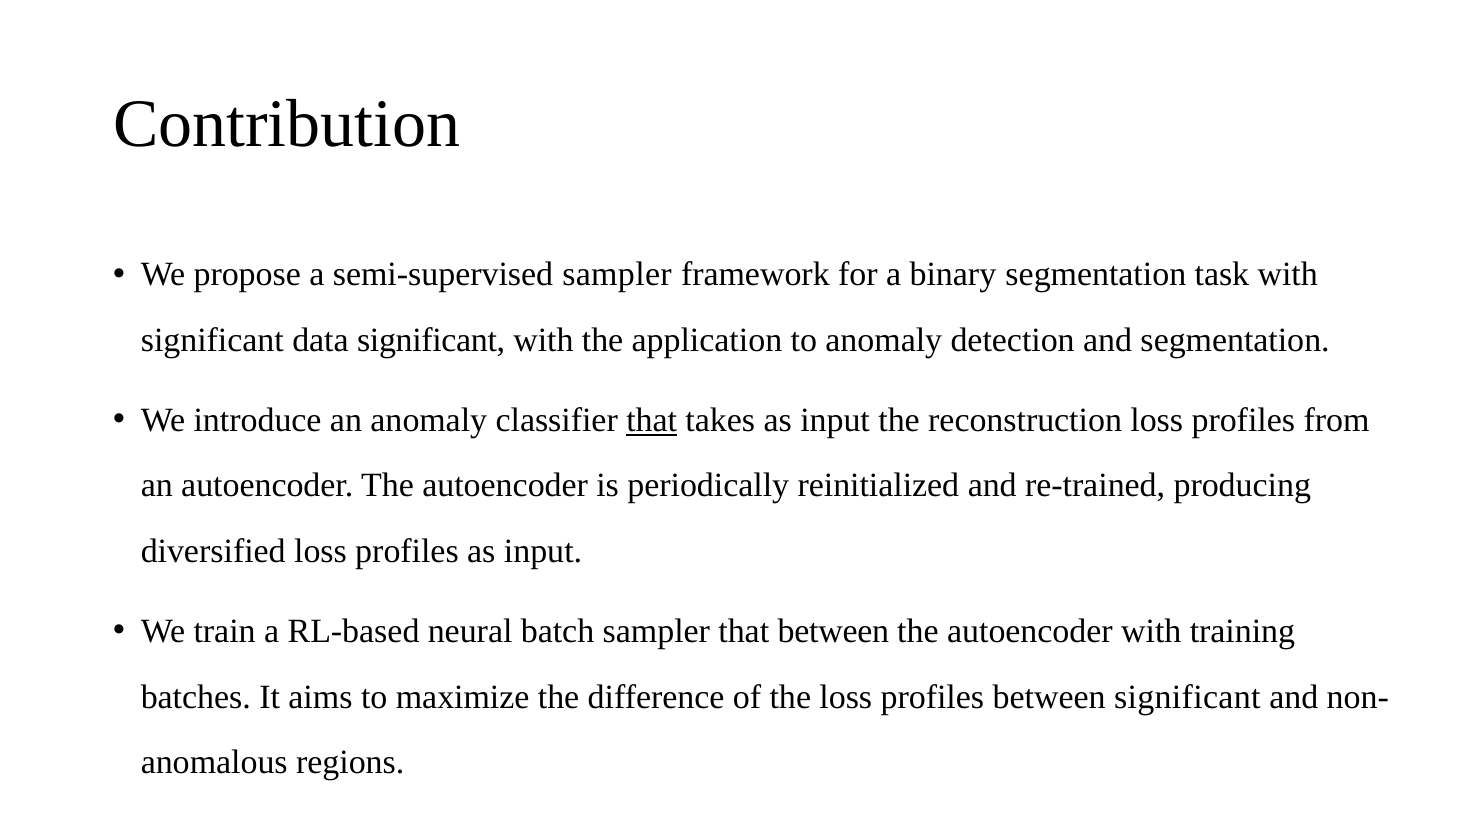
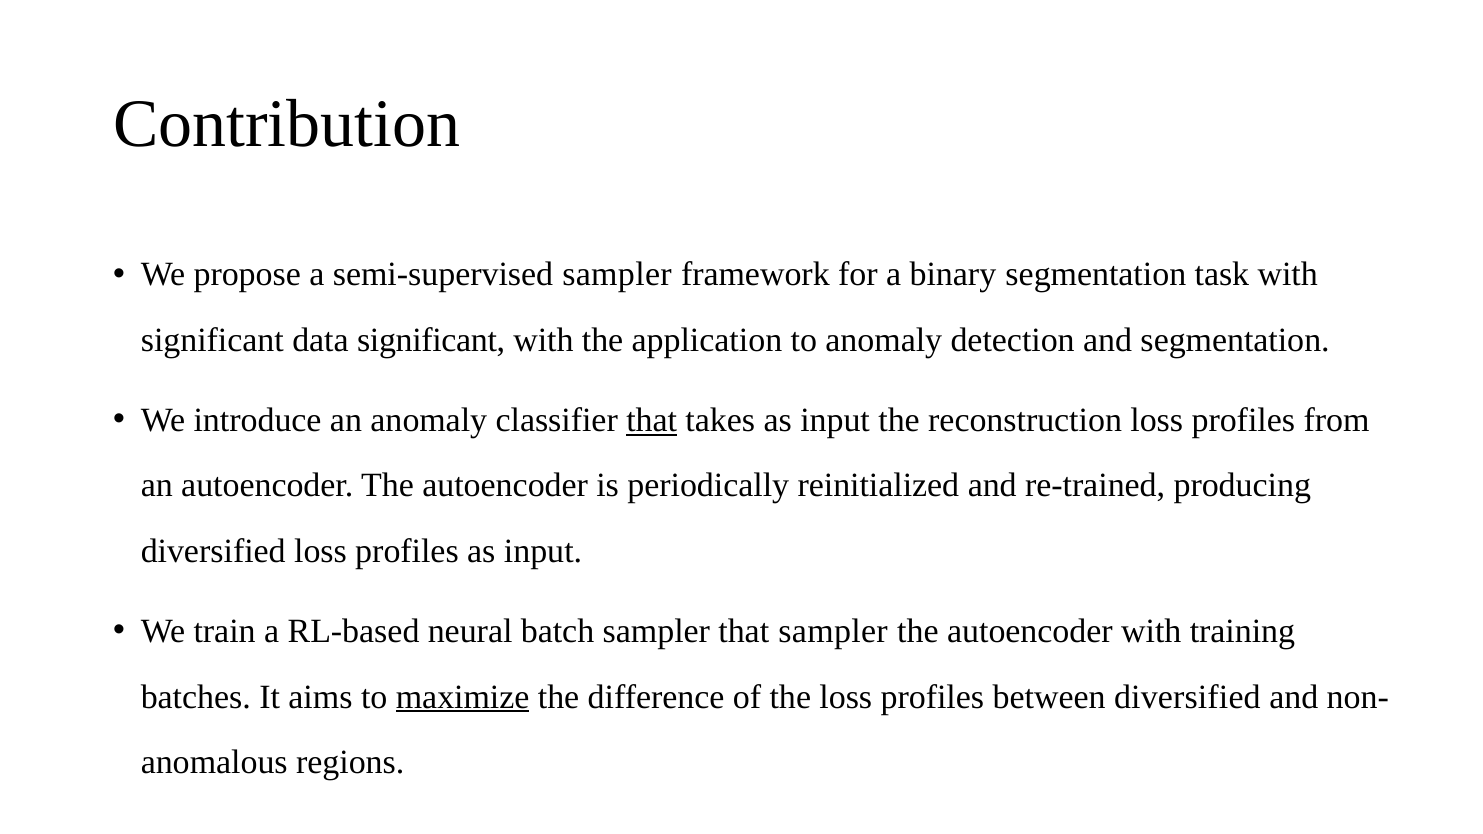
that between: between -> sampler (833, 632)
maximize underline: none -> present (463, 697)
between significant: significant -> diversified (1187, 697)
